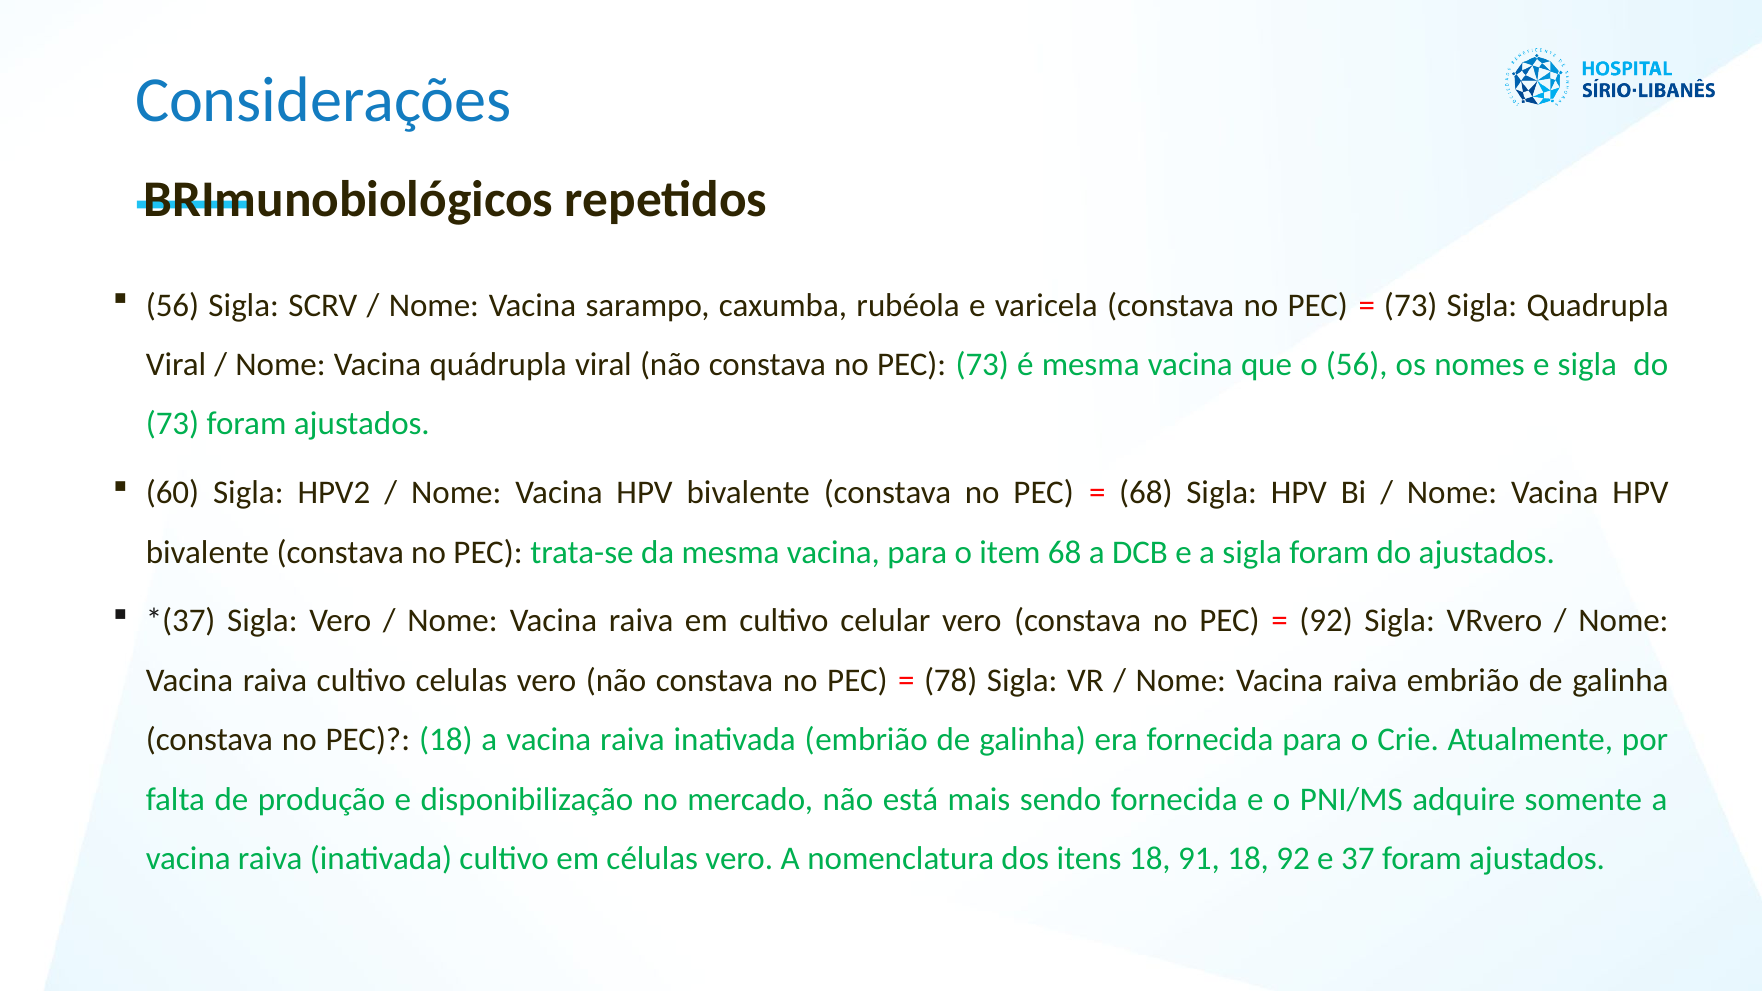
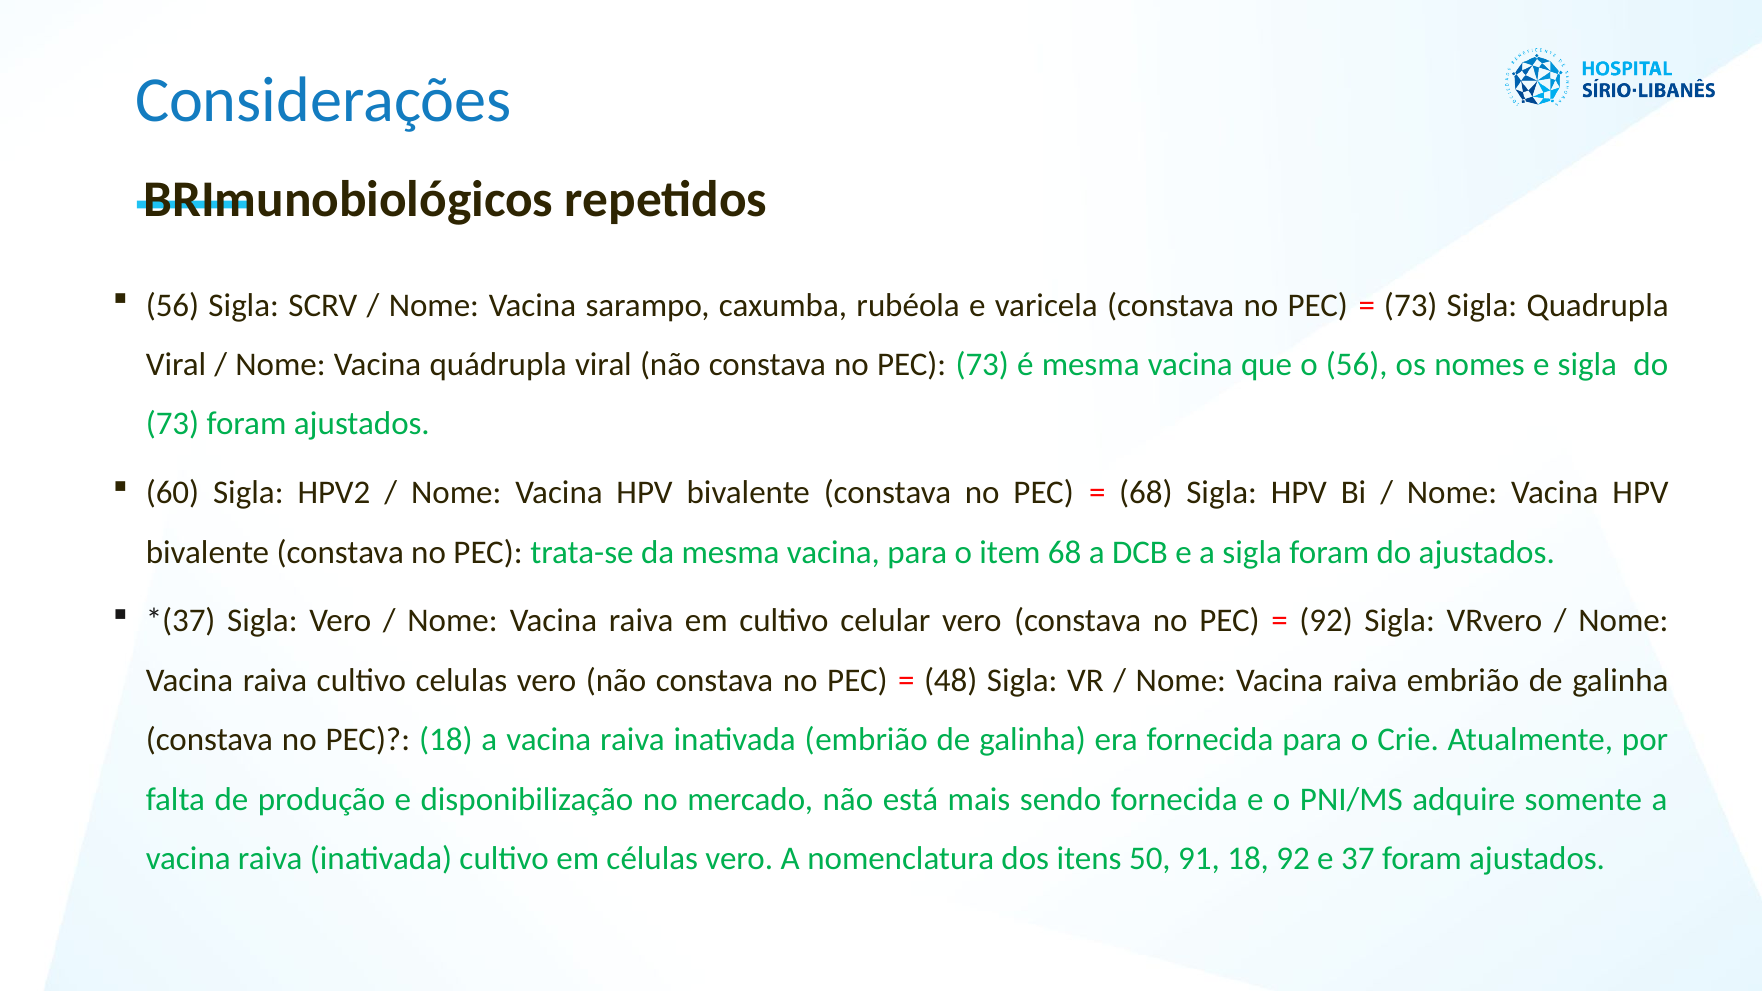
78: 78 -> 48 (951, 680)
itens 18: 18 -> 50 (1150, 859)
